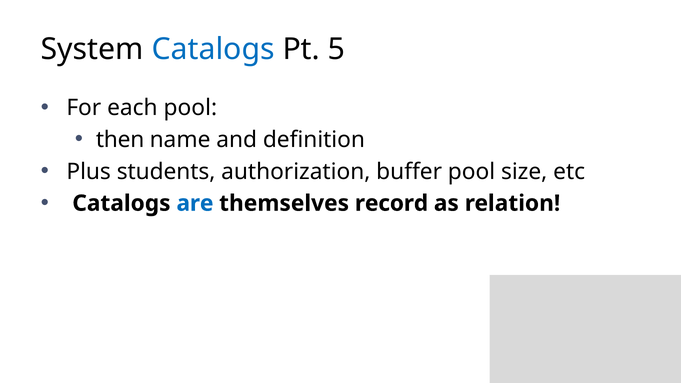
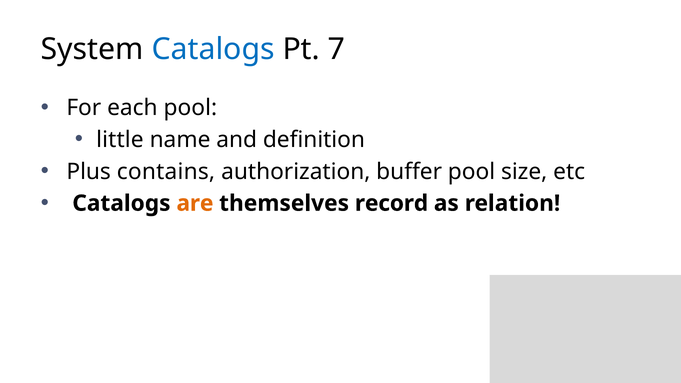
5: 5 -> 7 (337, 49)
then: then -> little (120, 140)
students: students -> contains (166, 172)
are colour: blue -> orange (195, 203)
